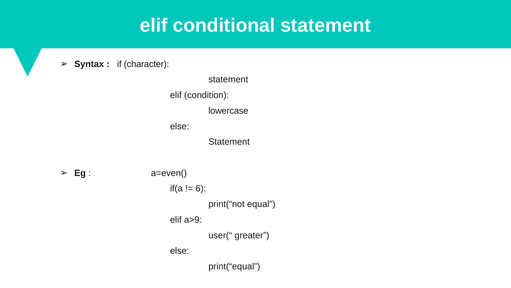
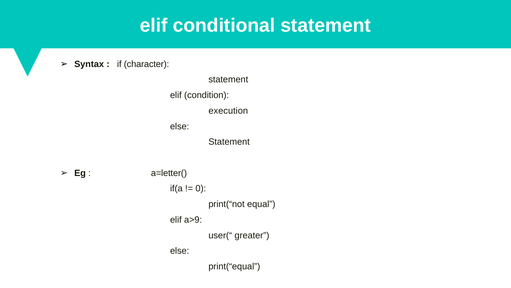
lowercase: lowercase -> execution (228, 111)
a=even(: a=even( -> a=letter( (169, 173)
6: 6 -> 0 (201, 188)
